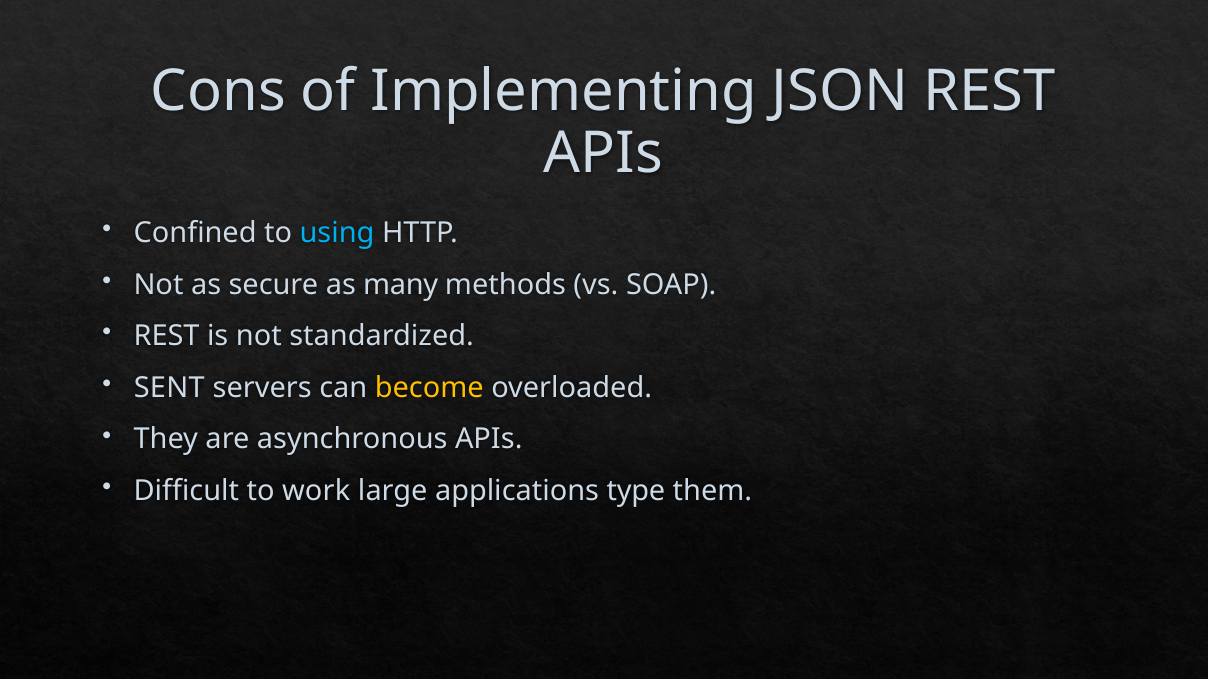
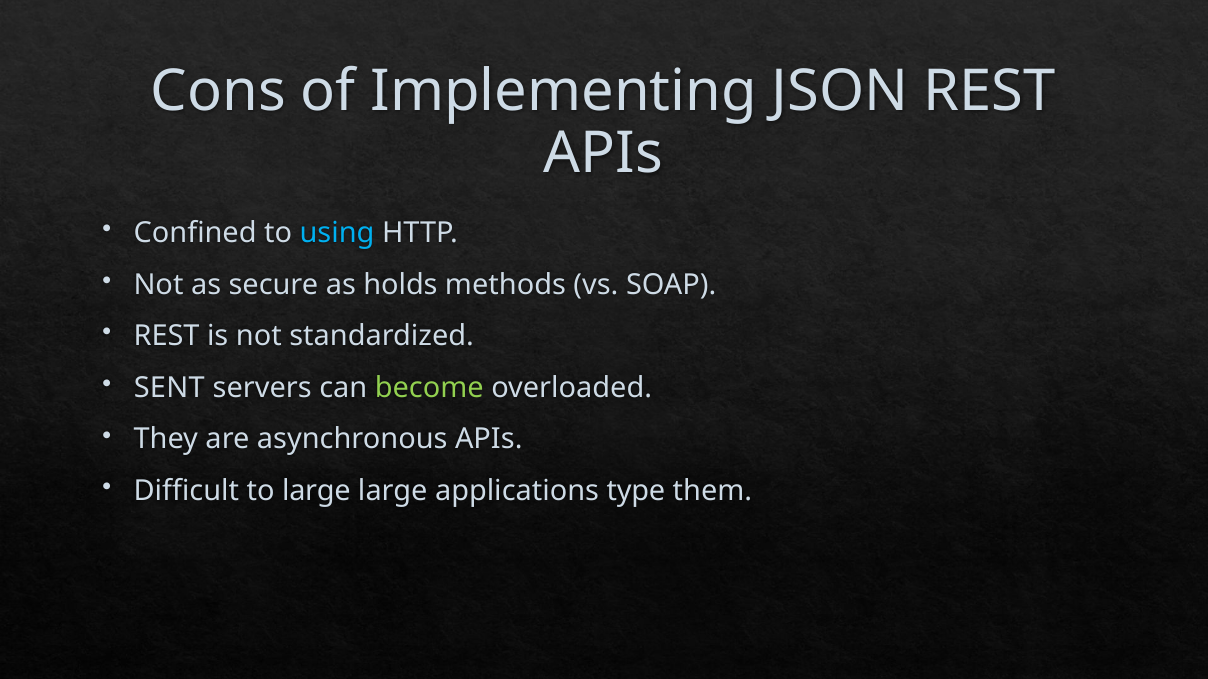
many: many -> holds (400, 285)
become colour: yellow -> light green (429, 388)
to work: work -> large (316, 491)
